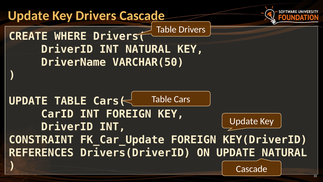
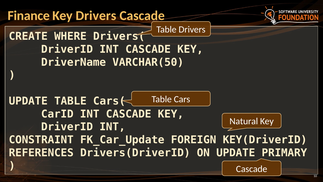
Update: Update -> Finance (29, 16)
DriverID INT NATURAL: NATURAL -> CASCADE (148, 49)
CarID INT FOREIGN: FOREIGN -> CASCADE (129, 114)
Update: Update -> Natural (244, 121)
UPDATE NATURAL: NATURAL -> PRIMARY (284, 153)
